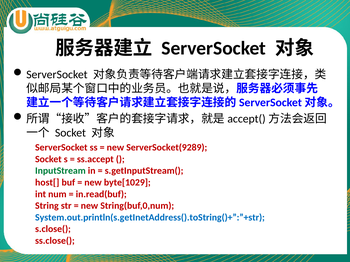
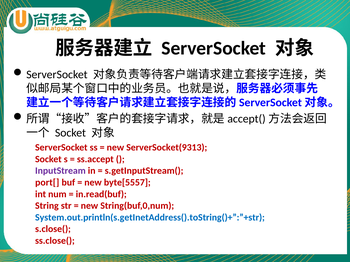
ServerSocket(9289: ServerSocket(9289 -> ServerSocket(9313 (167, 148)
InputStream colour: green -> purple (60, 171)
host[: host[ -> port[ (47, 183)
byte[1029: byte[1029 -> byte[5557 (127, 183)
